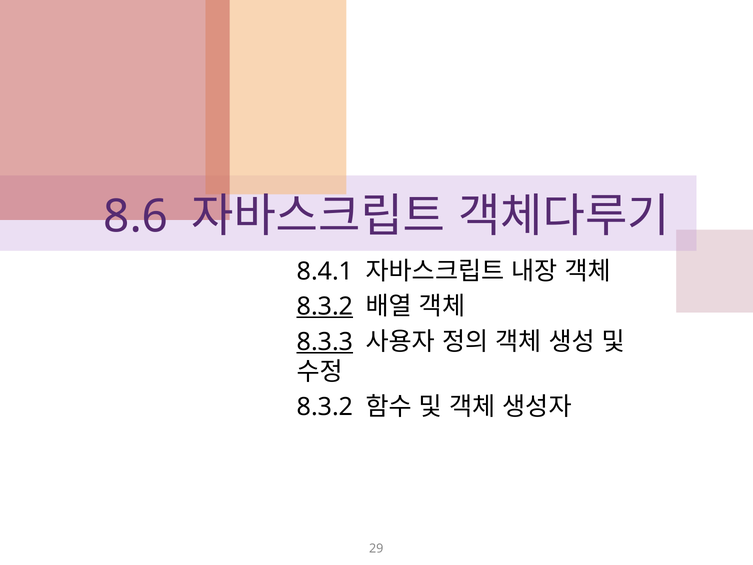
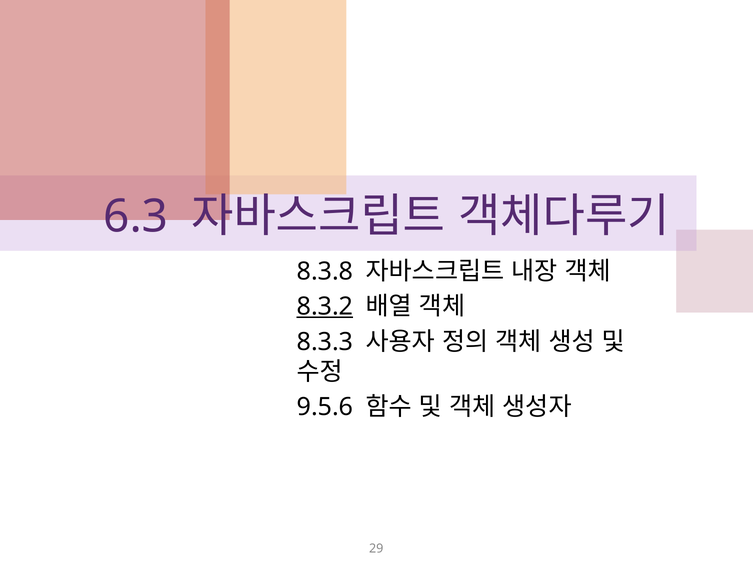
8.6: 8.6 -> 6.3 (136, 216)
8.4.1: 8.4.1 -> 8.3.8 (325, 271)
8.3.3 underline: present -> none (325, 342)
8.3.2: 8.3.2 -> 9.5.6 (325, 407)
